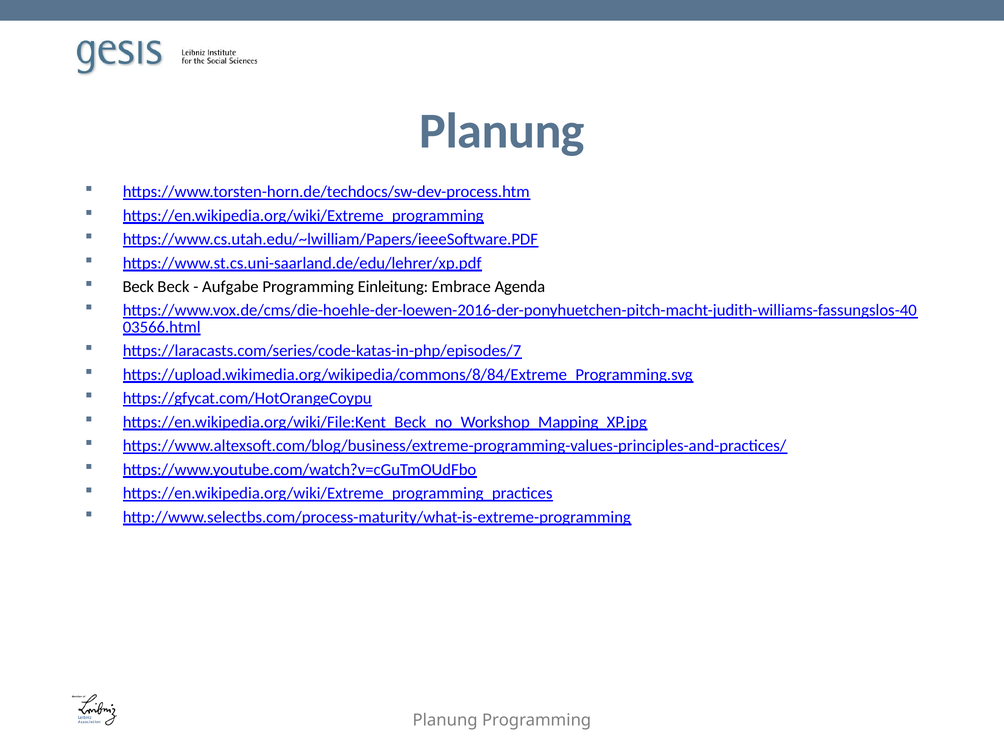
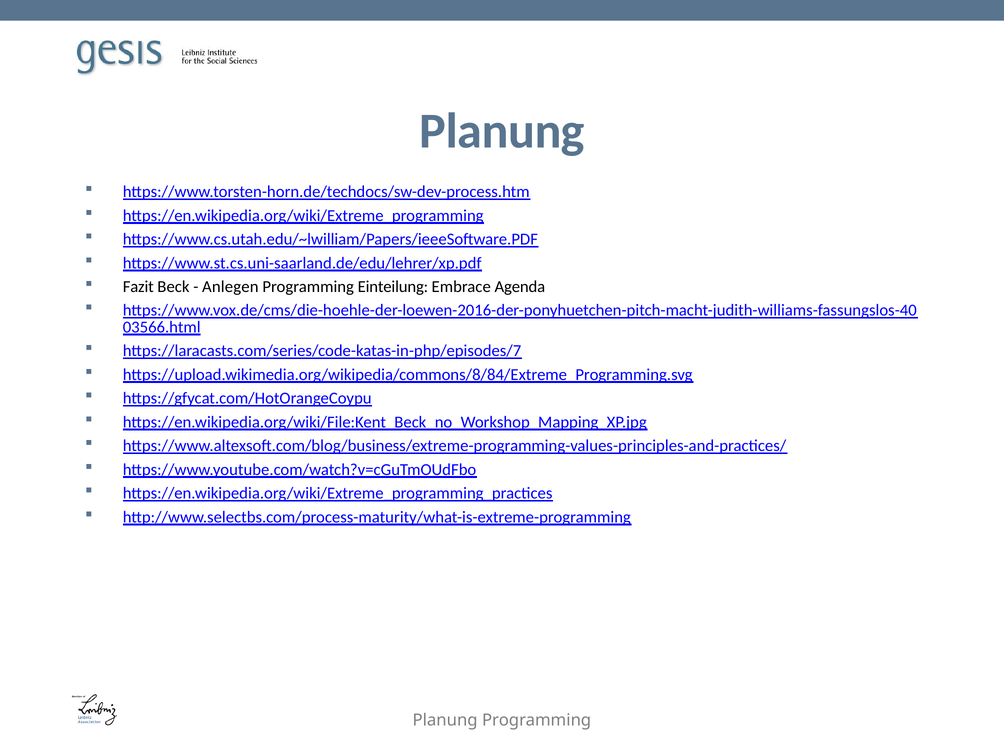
Beck: Beck -> Fazit (138, 287)
Aufgabe: Aufgabe -> Anlegen (230, 287)
Einleitung: Einleitung -> Einteilung (393, 287)
